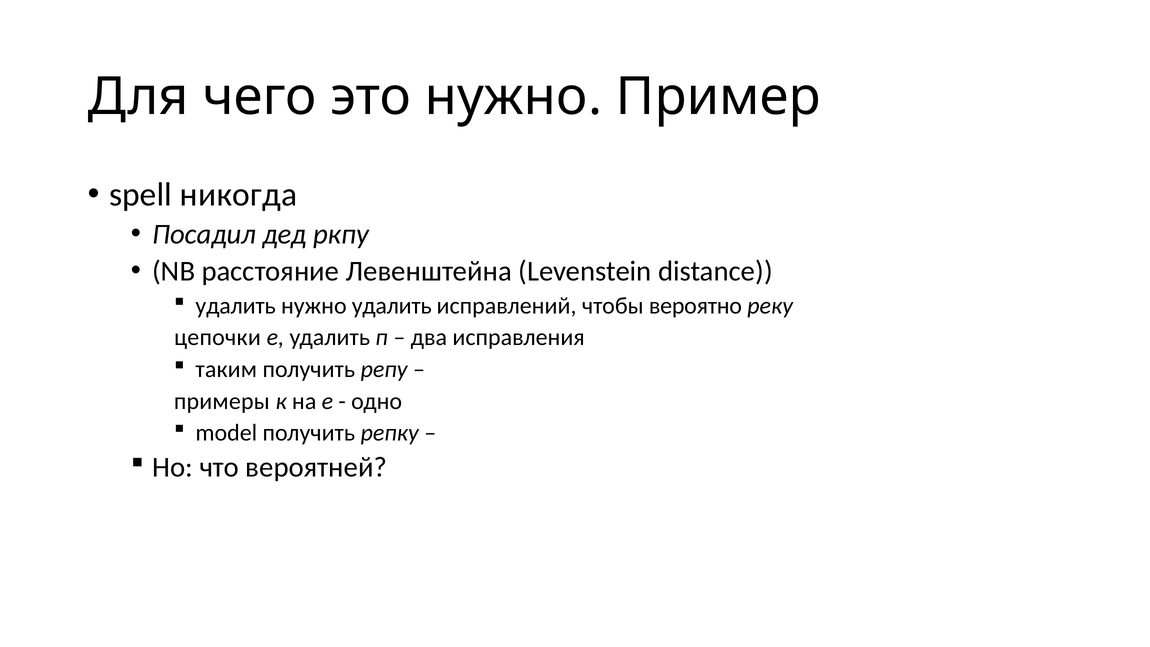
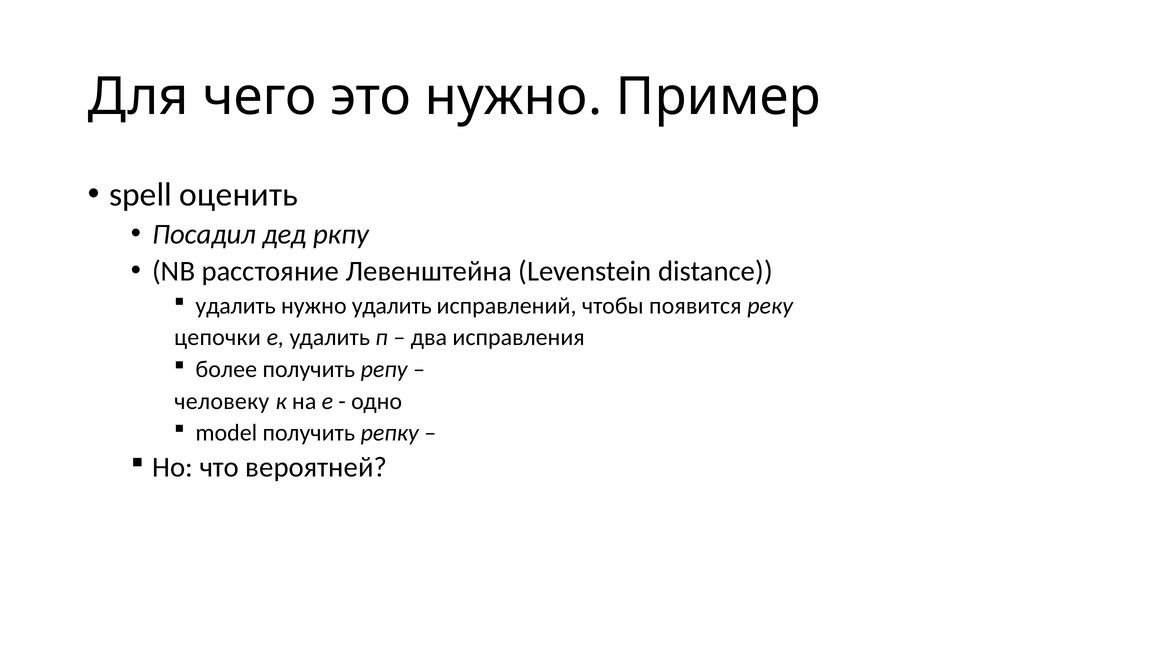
никогда: никогда -> оценить (239, 194)
вероятно: вероятно -> появится (695, 306)
таким: таким -> более (226, 369)
примеры: примеры -> человеку (222, 401)
